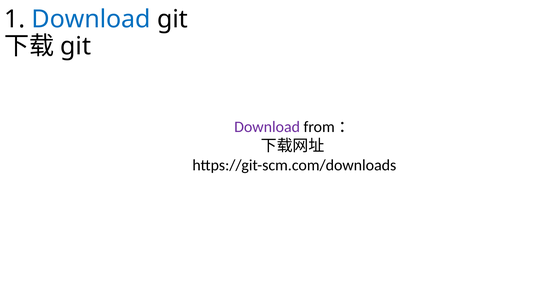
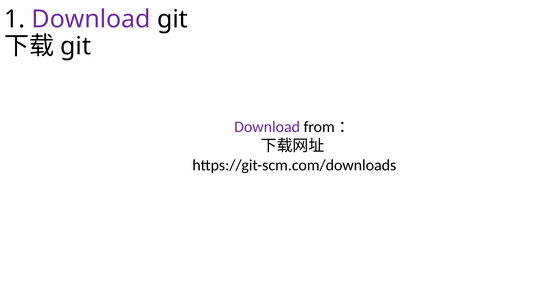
Download colour: blue -> purple (91, 19)
